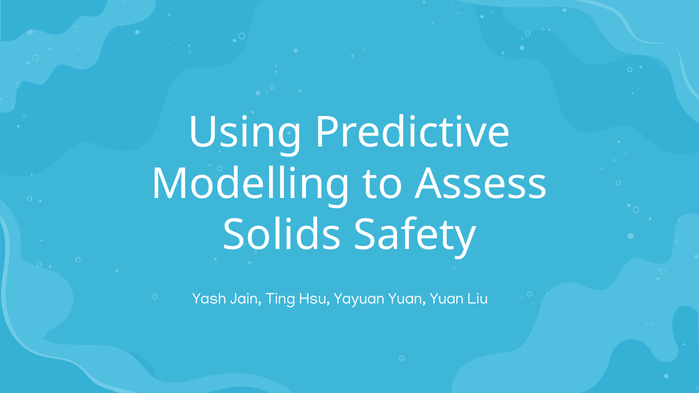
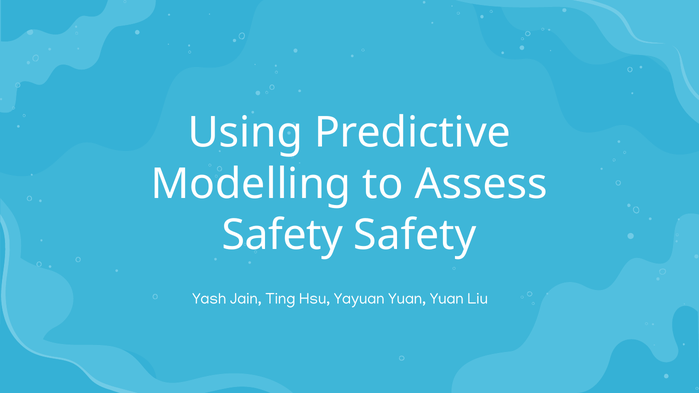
Solids: Solids -> Safety (282, 235)
